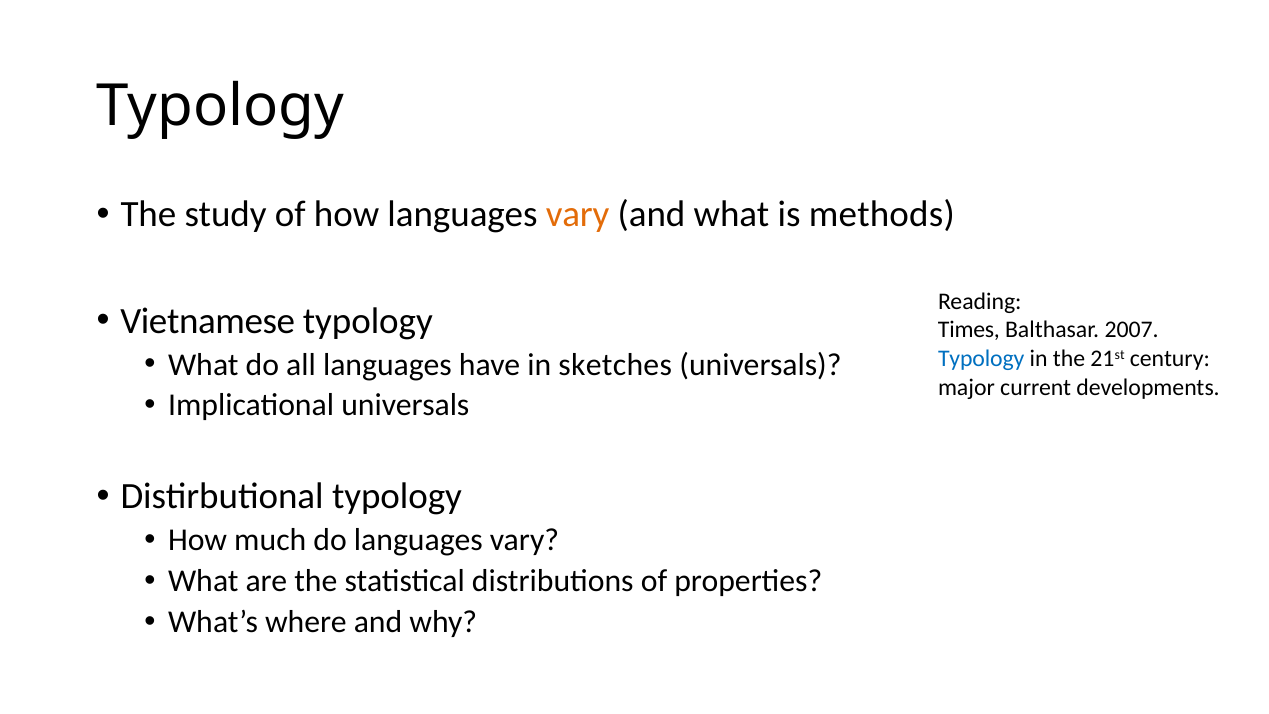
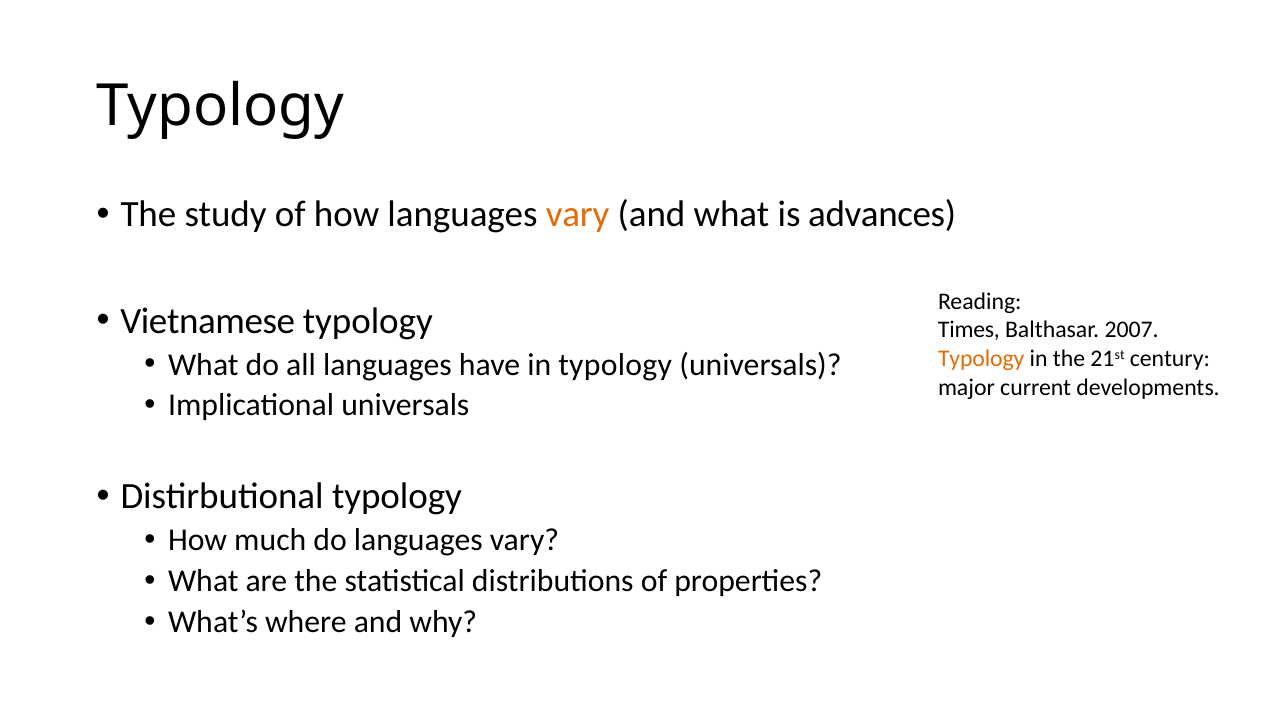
methods: methods -> advances (882, 214)
in sketches: sketches -> typology (615, 364)
Typology colour: blue -> orange (981, 359)
